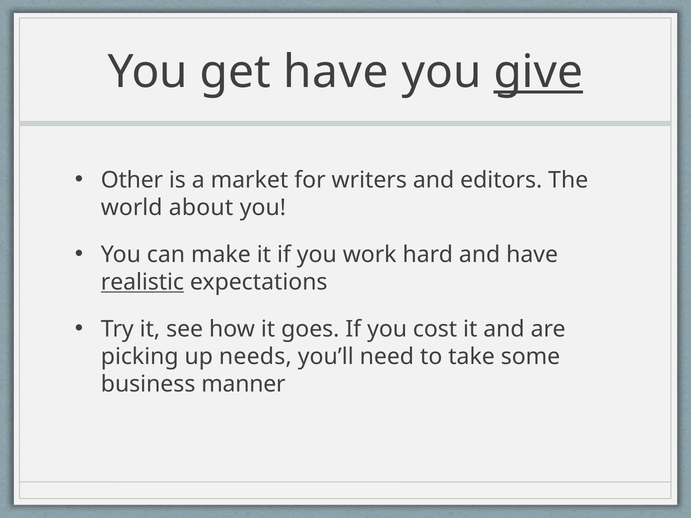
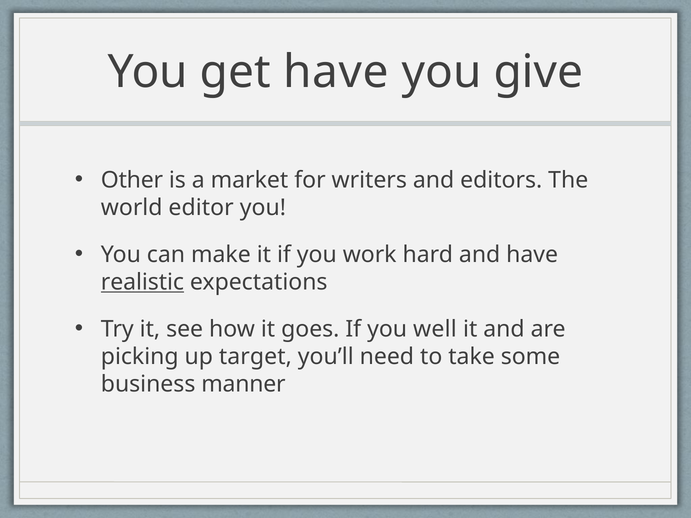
give underline: present -> none (538, 72)
about: about -> editor (201, 208)
cost: cost -> well (435, 329)
needs: needs -> target (255, 357)
